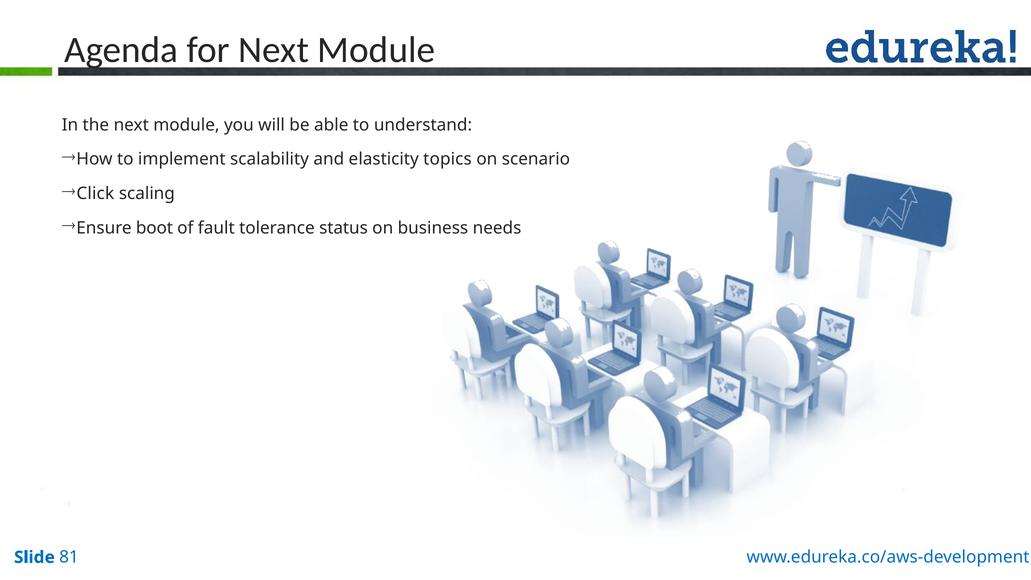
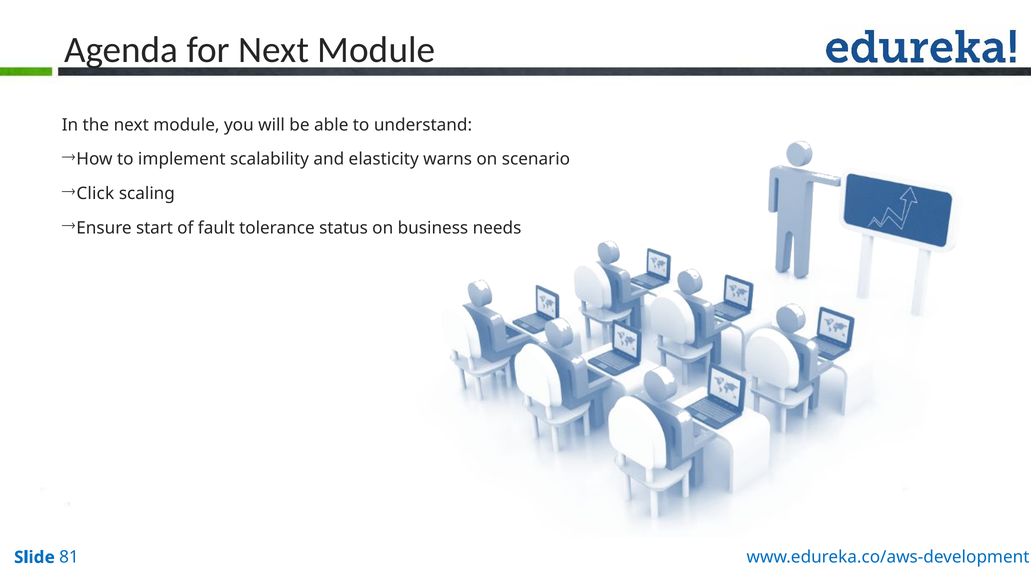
topics: topics -> warns (448, 159)
boot: boot -> start (154, 228)
